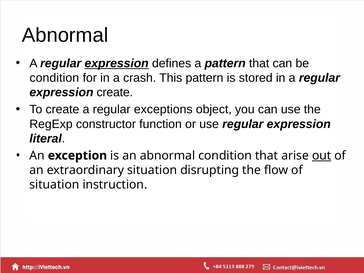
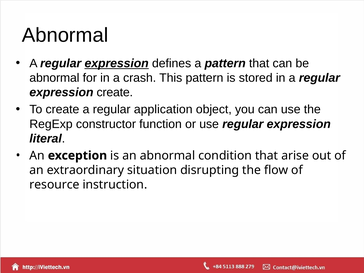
condition: condition -> abnormal (54, 78)
exceptions: exceptions -> application (163, 109)
out underline: present -> none (322, 156)
situation: situation -> resource (54, 185)
